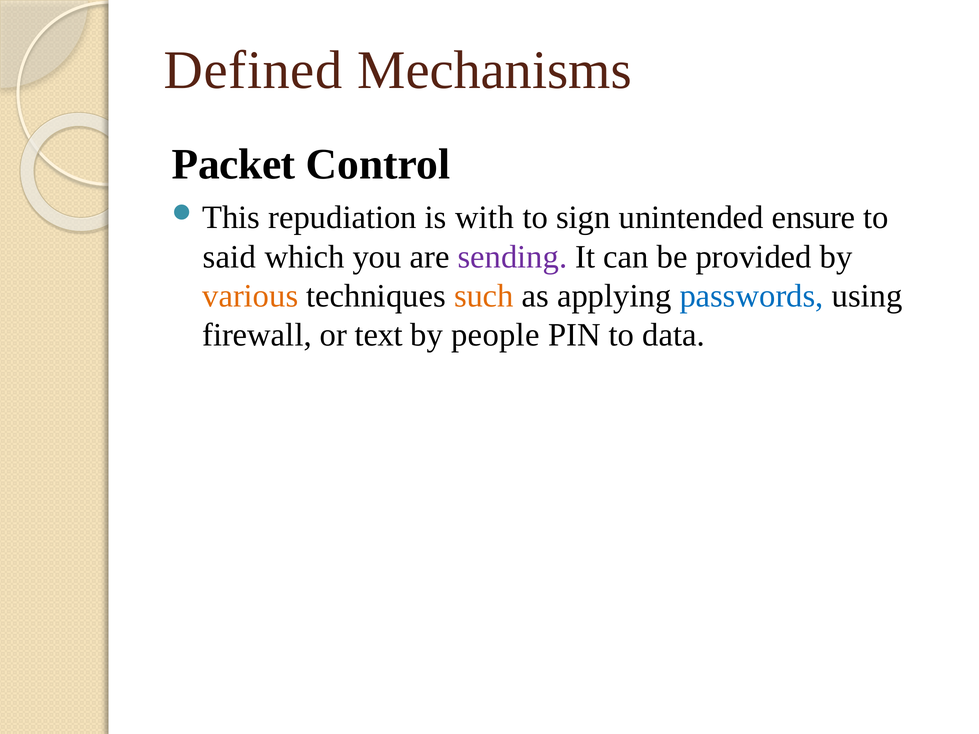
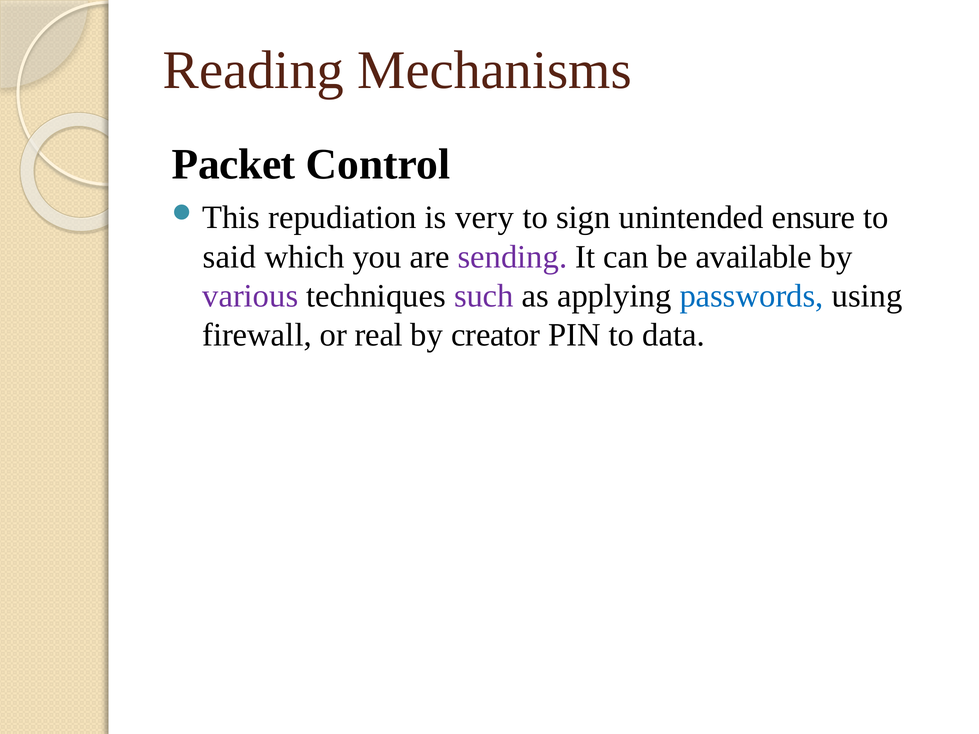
Defined: Defined -> Reading (253, 70)
with: with -> very (485, 218)
provided: provided -> available (754, 257)
various colour: orange -> purple (250, 296)
such colour: orange -> purple (484, 296)
text: text -> real (379, 335)
people: people -> creator (496, 335)
